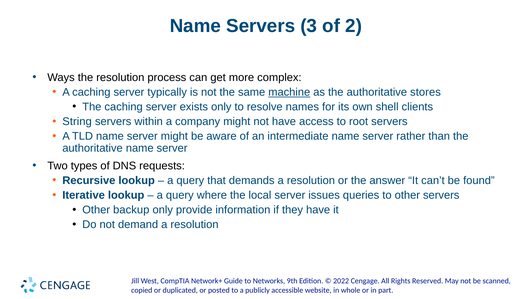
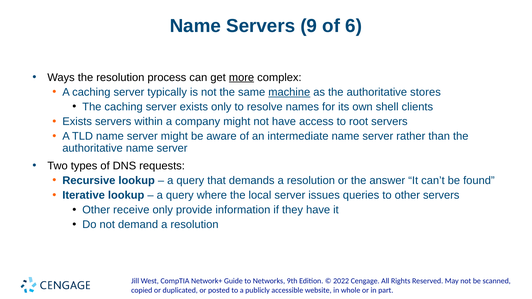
3: 3 -> 9 (309, 26)
2: 2 -> 6 (354, 26)
more underline: none -> present (241, 77)
String: String -> Exists (77, 122)
backup: backup -> receive (131, 210)
